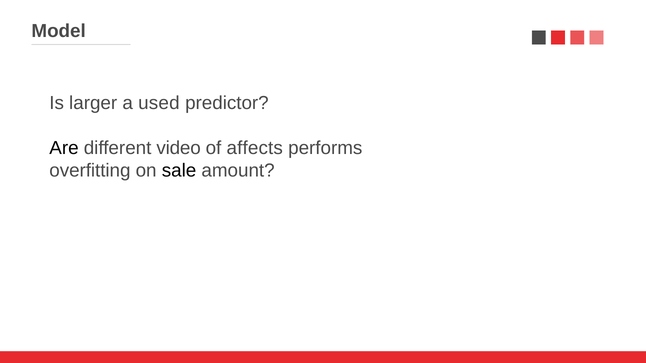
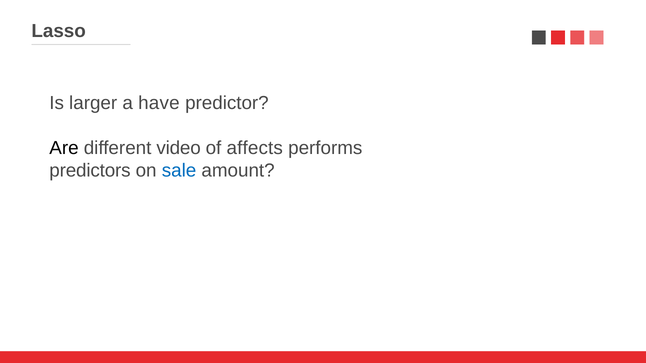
Model: Model -> Lasso (59, 31)
used: used -> have (159, 103)
overfitting: overfitting -> predictors (90, 171)
sale colour: black -> blue (179, 171)
